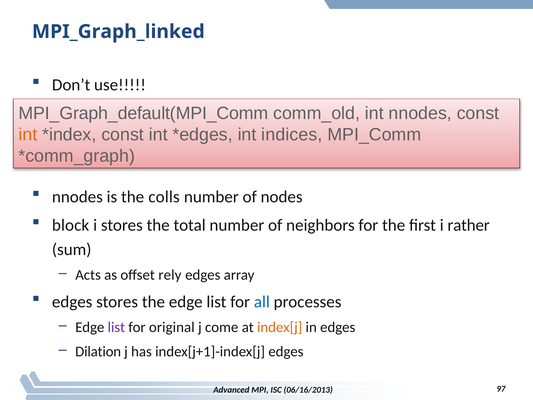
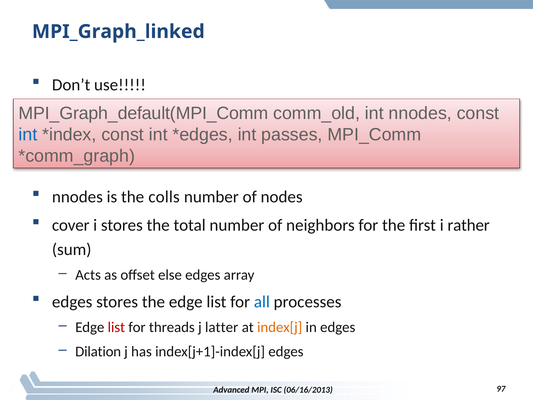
int colour: orange -> blue (28, 135)
indices: indices -> passes (292, 135)
block: block -> cover (71, 225)
rely: rely -> else (170, 275)
list colour: purple -> red (116, 327)
original: original -> threads (172, 327)
come: come -> latter (222, 327)
